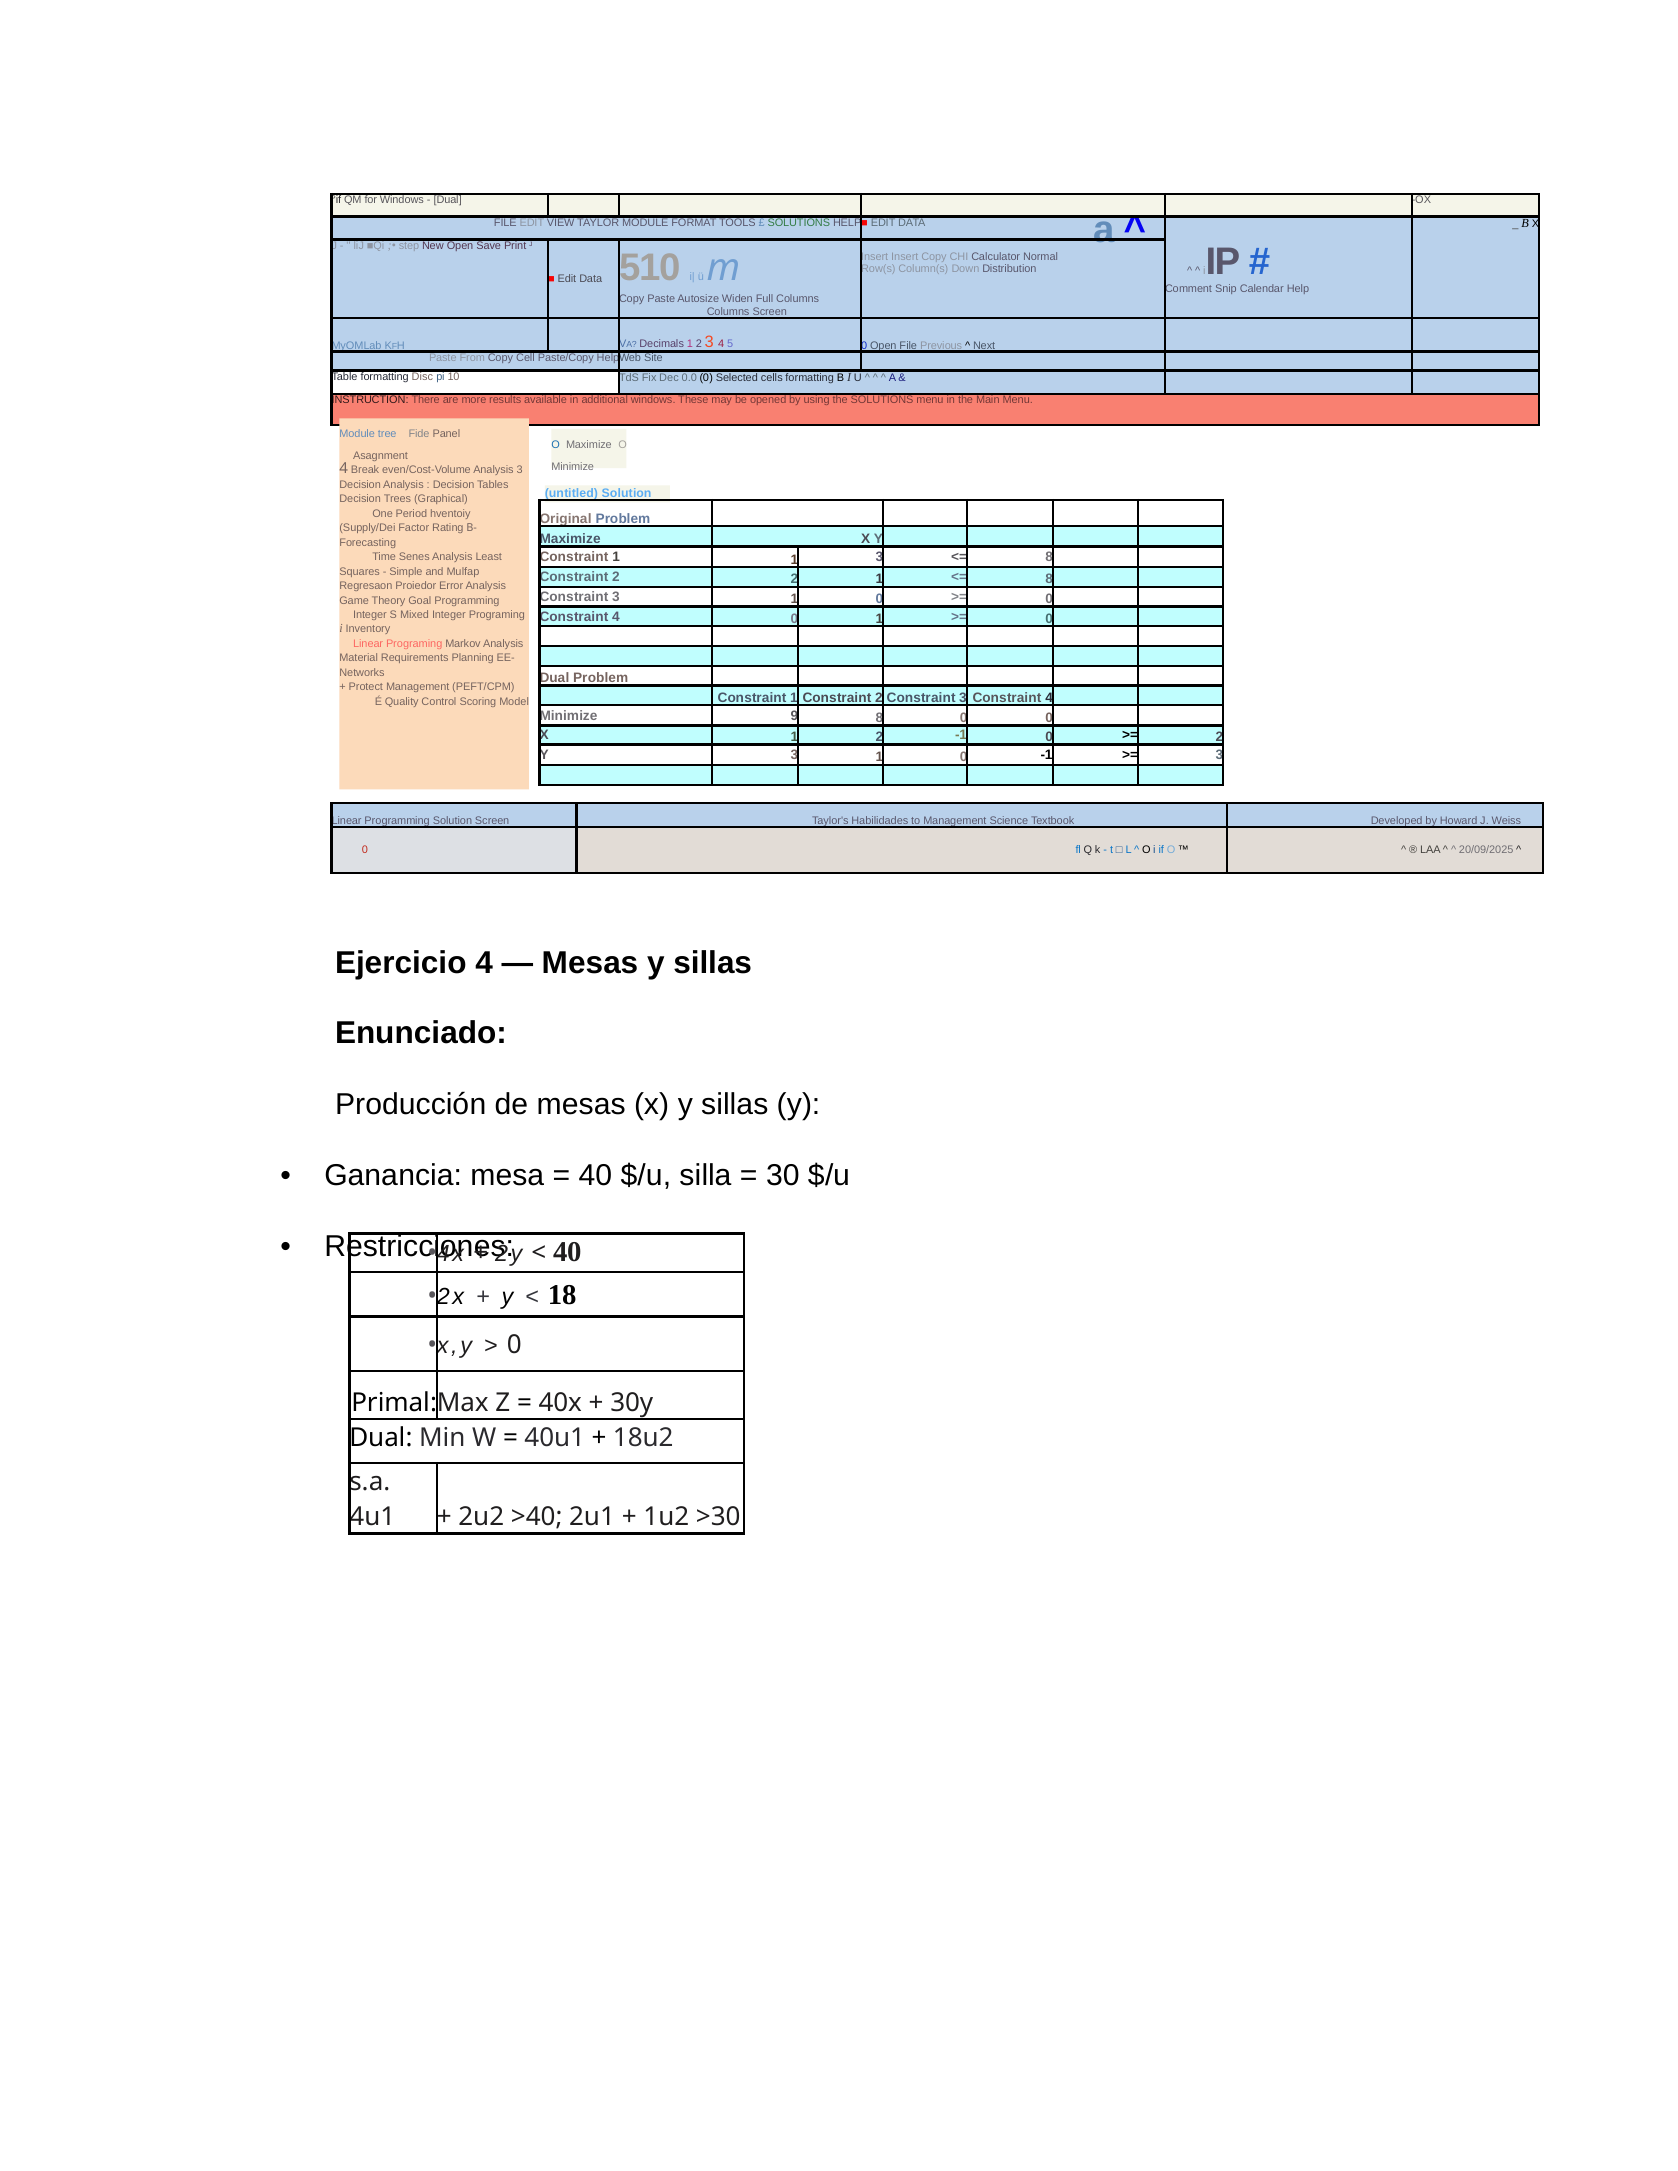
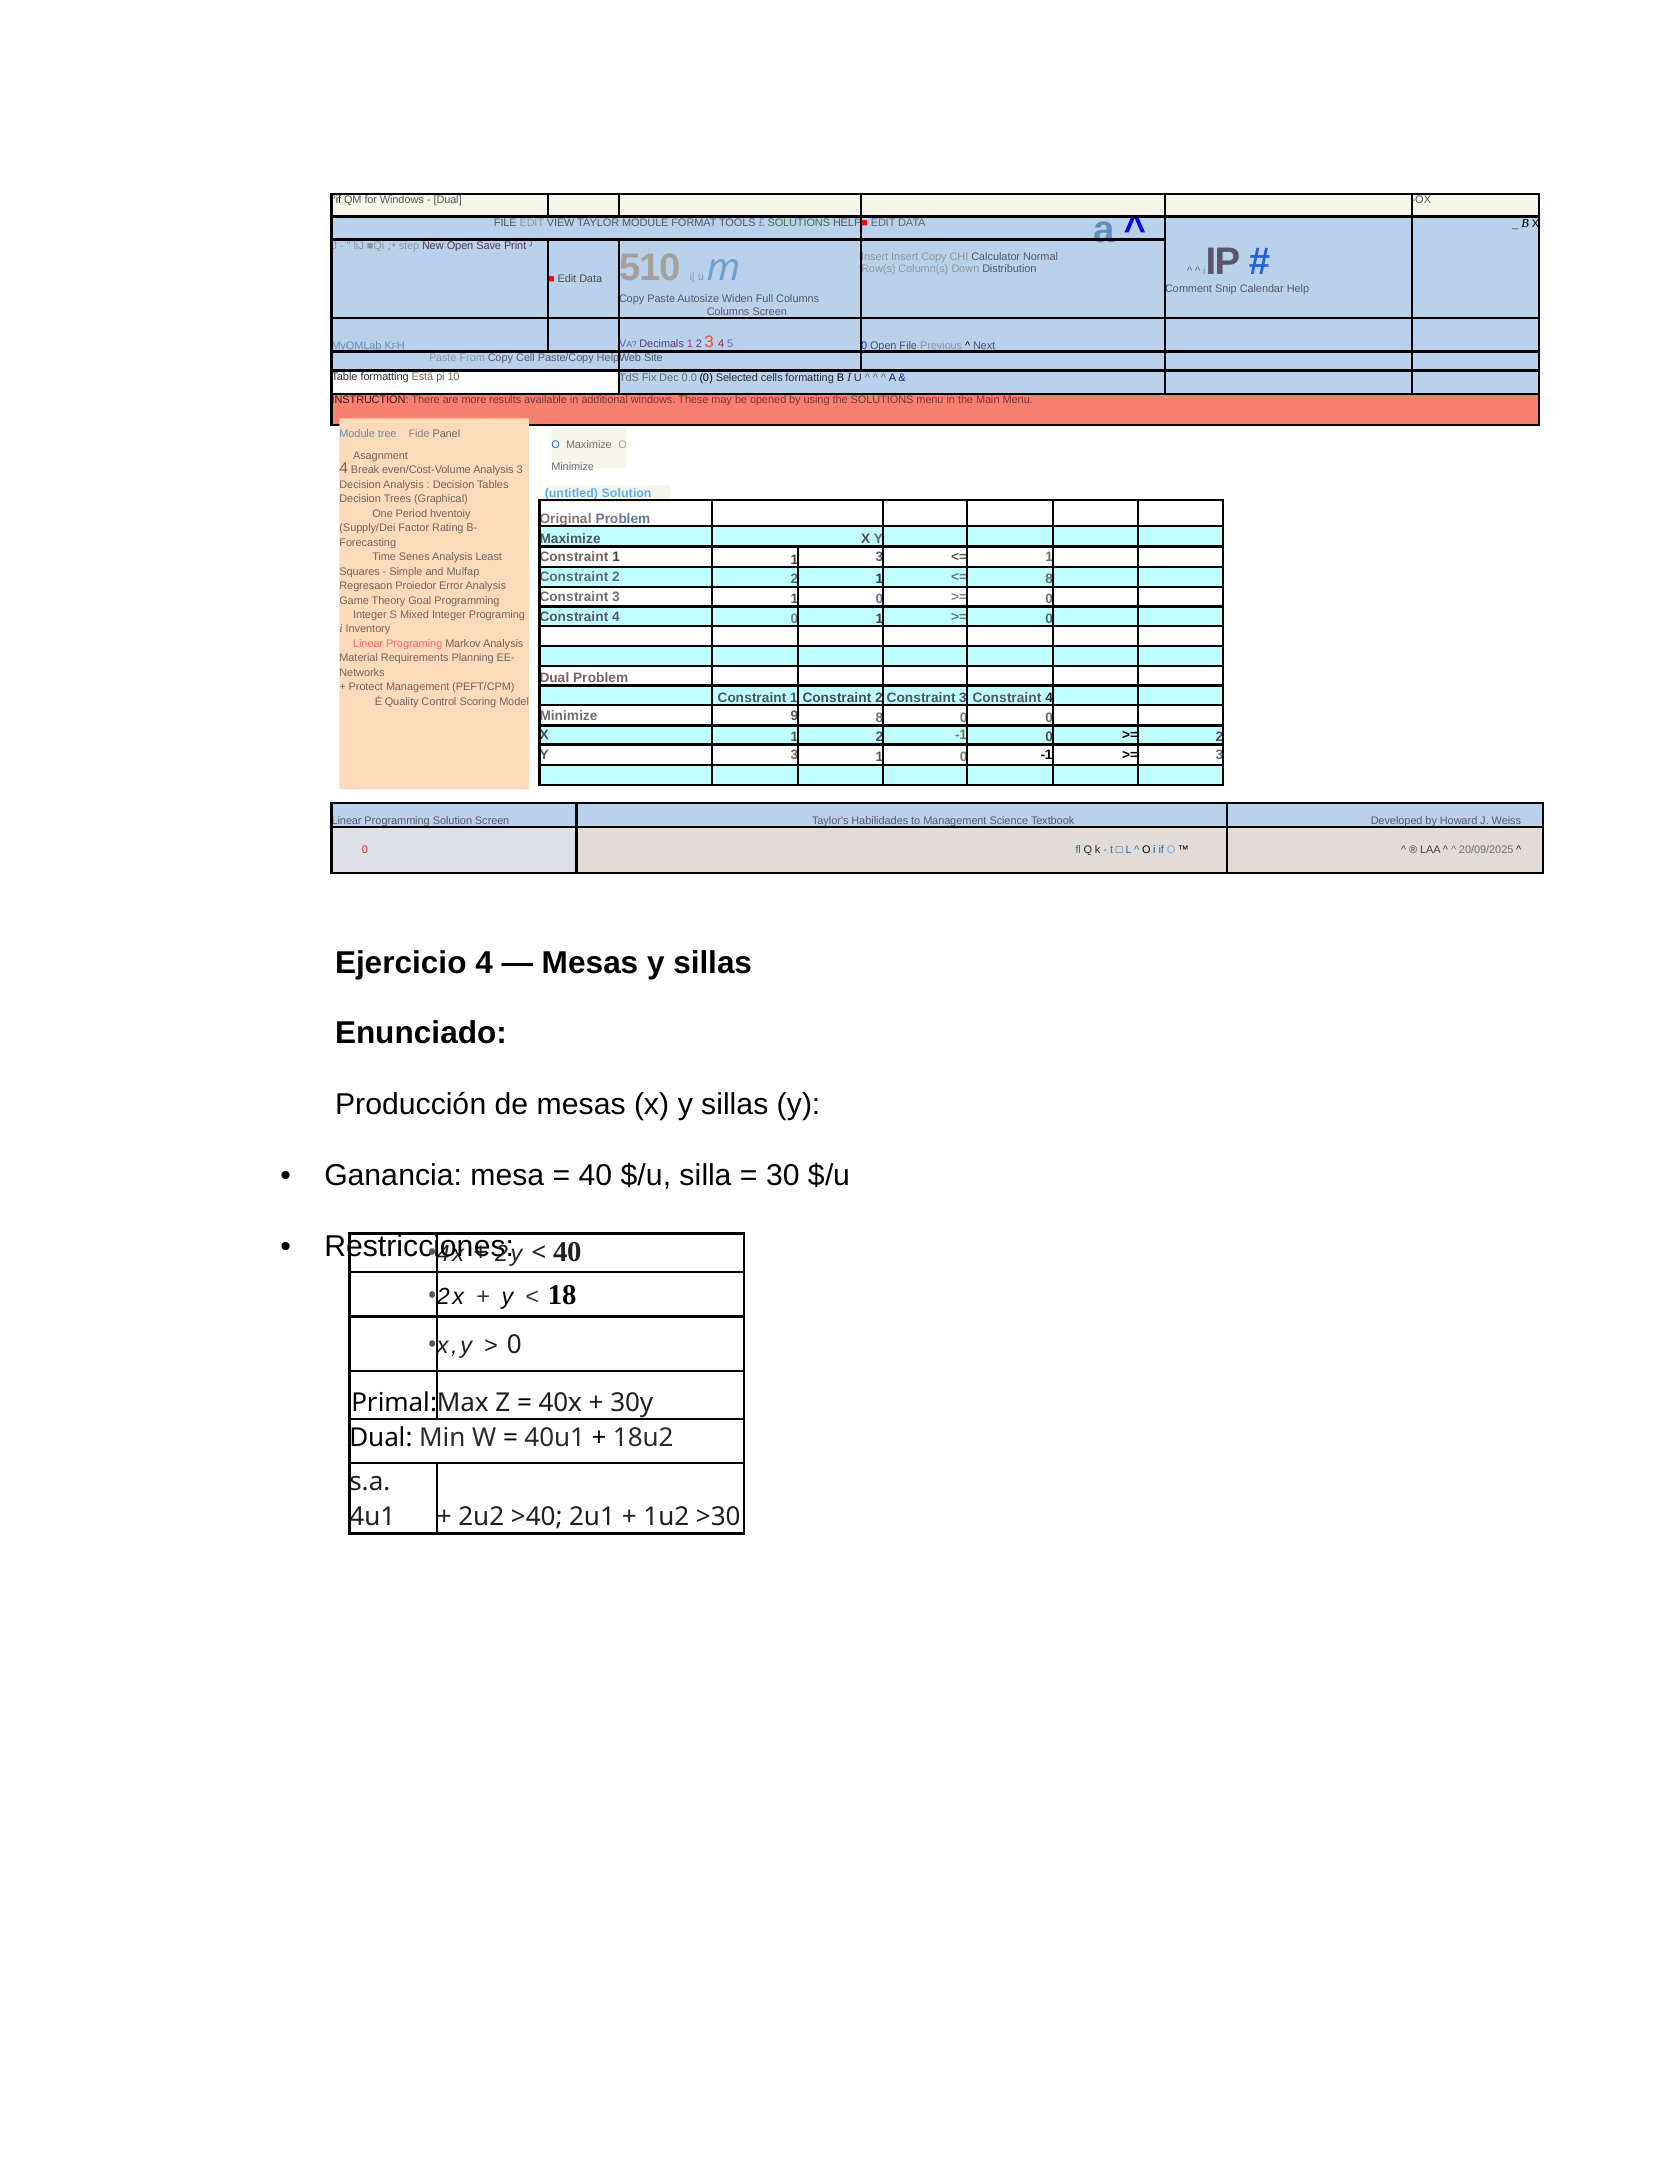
Disc: Disc -> Está (422, 377)
8: 8 -> 1 (1049, 557)
